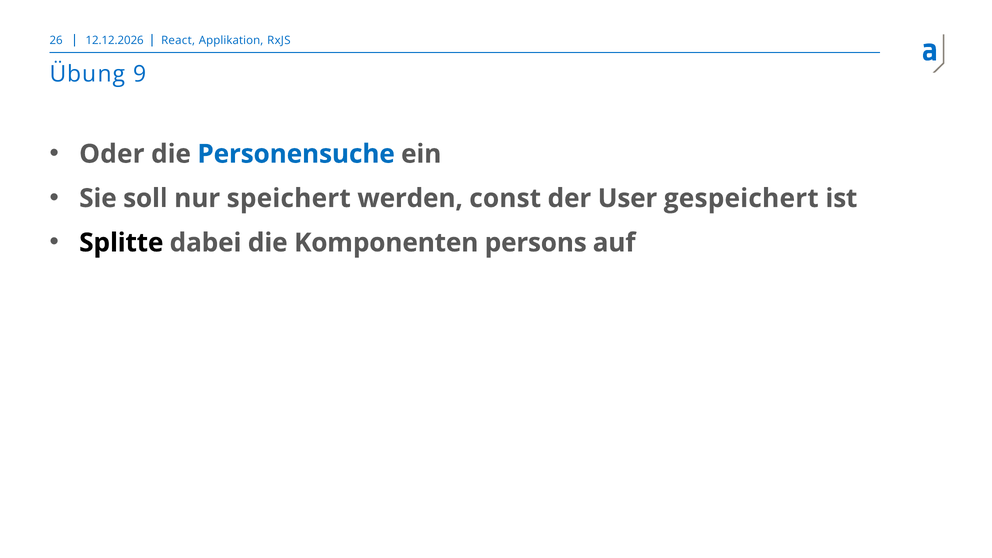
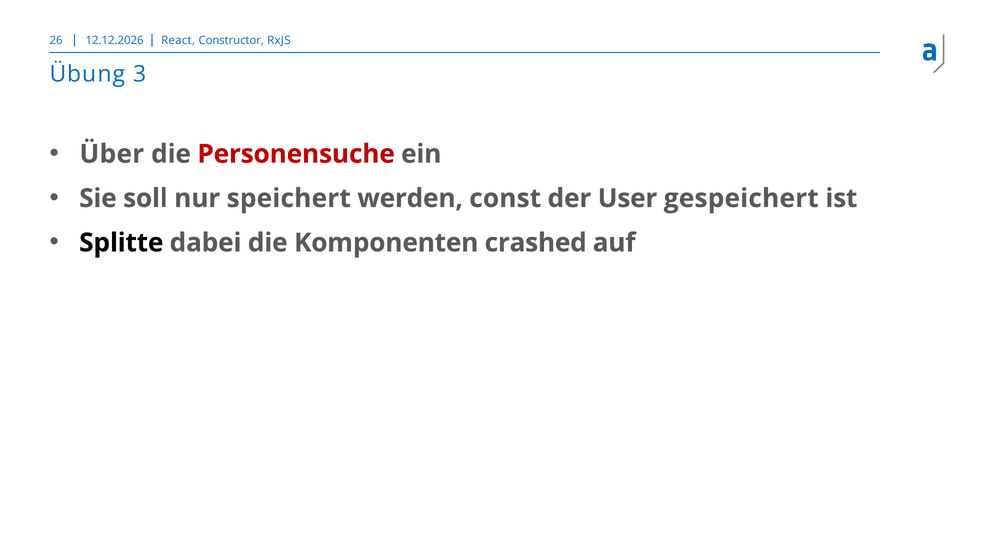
Applikation: Applikation -> Constructor (231, 40)
9: 9 -> 3 (140, 74)
Oder: Oder -> Über (112, 154)
Personensuche colour: blue -> red (296, 154)
persons: persons -> crashed (536, 243)
